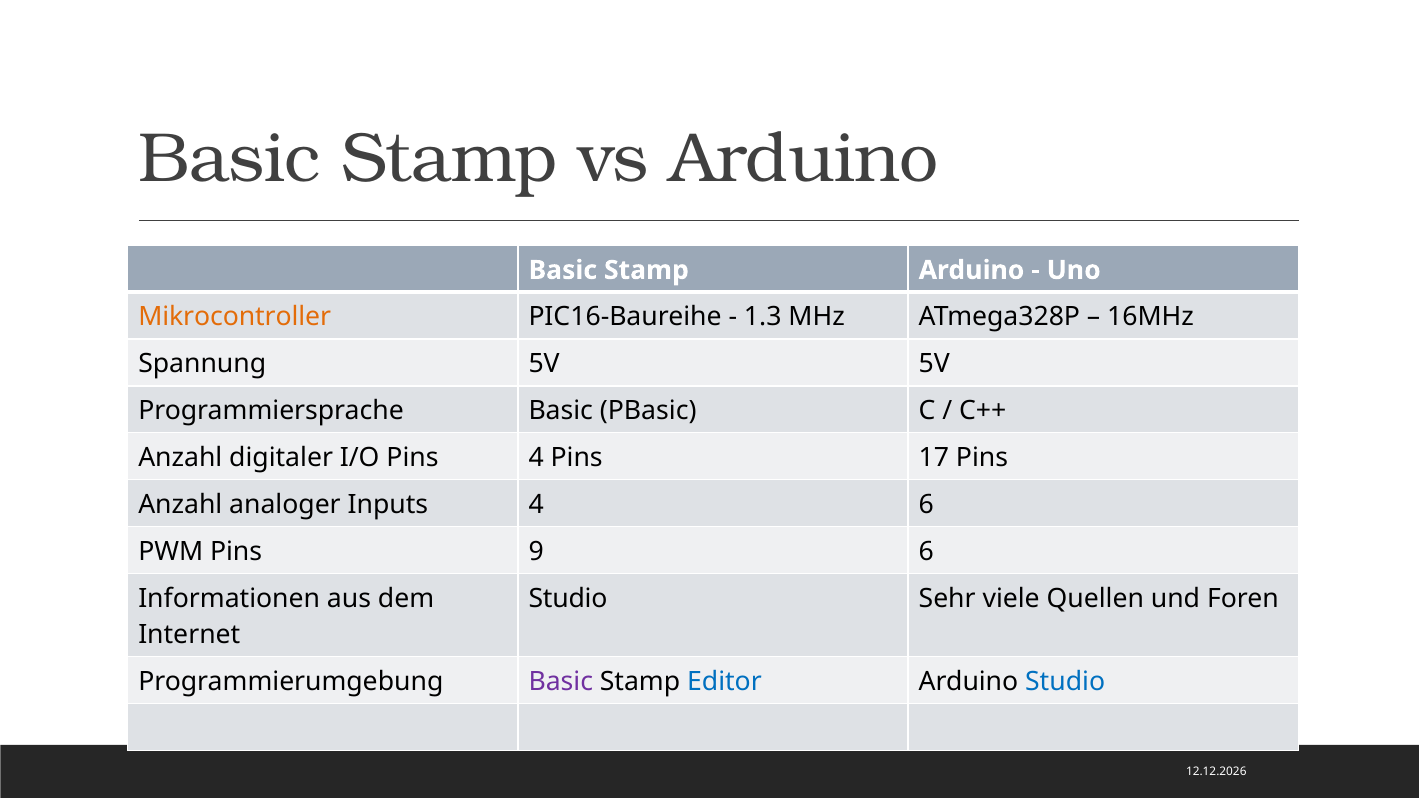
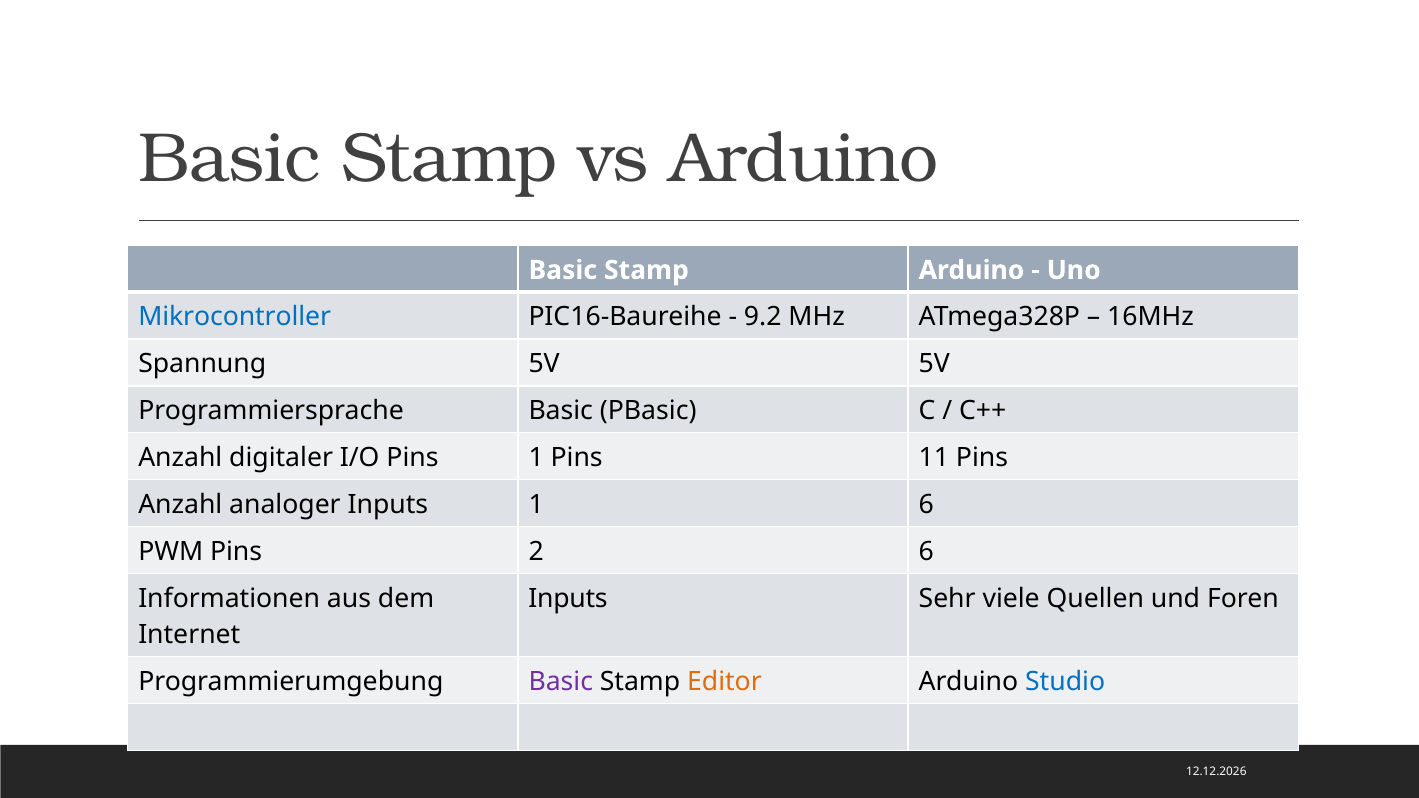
Mikrocontroller colour: orange -> blue (235, 317)
1.3: 1.3 -> 9.2 (763, 317)
Pins 4: 4 -> 1 (536, 458)
17: 17 -> 11 (934, 458)
Inputs 4: 4 -> 1 (536, 505)
9: 9 -> 2 (536, 552)
Studio: Studio -> Inputs (568, 598)
Editor colour: blue -> orange (724, 682)
